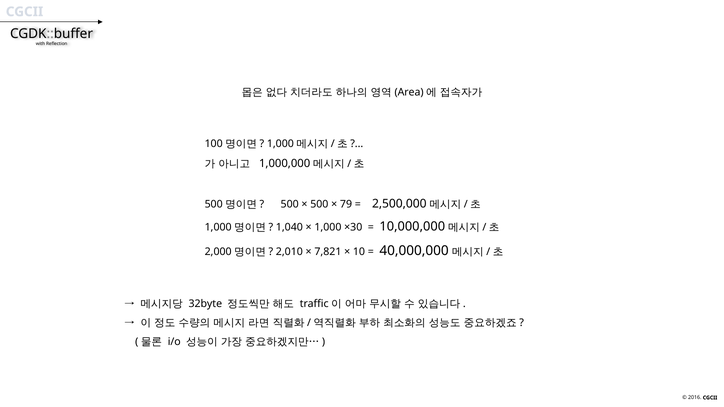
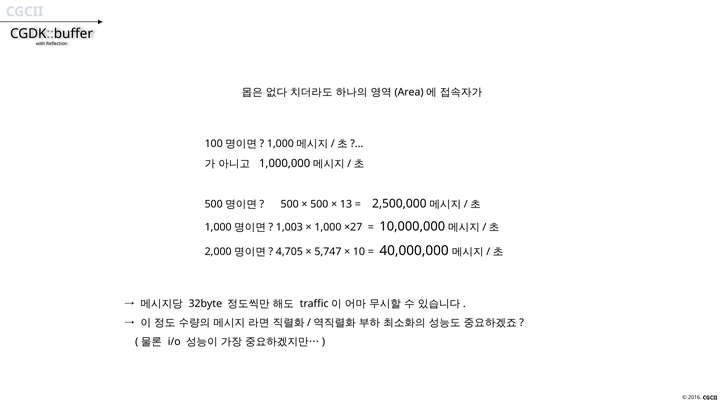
79: 79 -> 13 (346, 205)
1,040: 1,040 -> 1,003 (289, 227)
×30: ×30 -> ×27 (353, 227)
2,010: 2,010 -> 4,705 (289, 252)
7,821: 7,821 -> 5,747 (328, 252)
